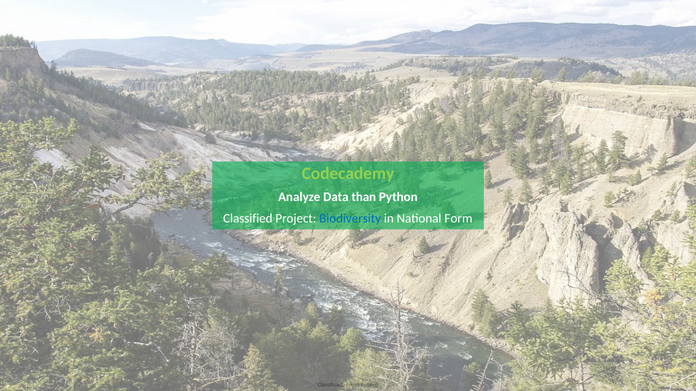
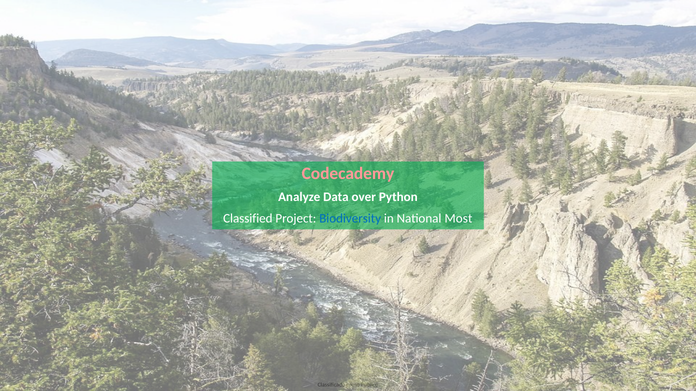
Codecademy colour: light green -> pink (348, 174)
than: than -> over (364, 197)
Form: Form -> Most (458, 219)
